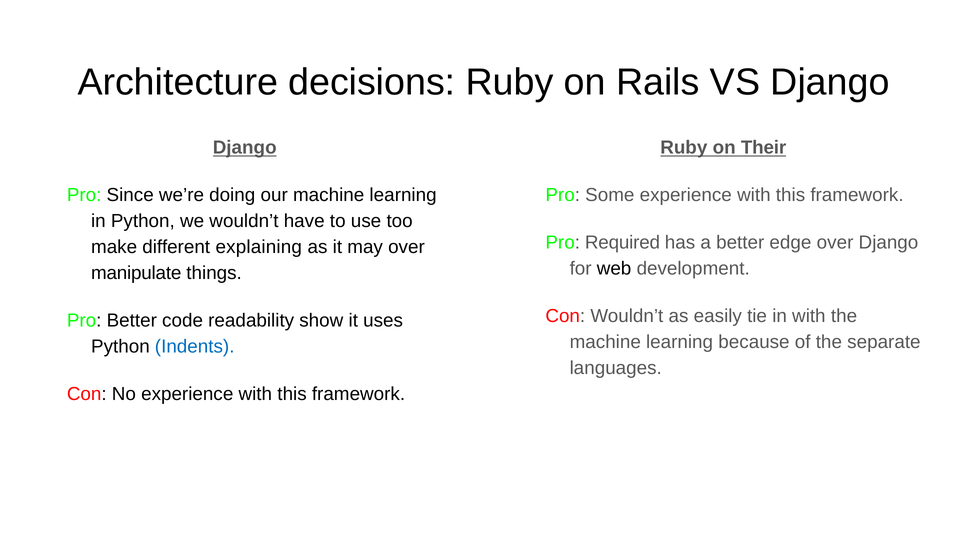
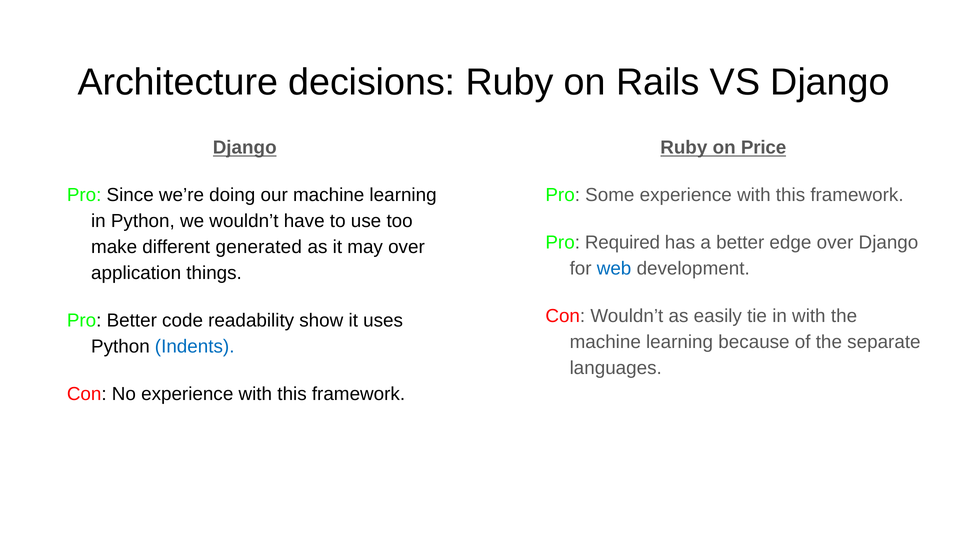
Their: Their -> Price (764, 148)
explaining: explaining -> generated (259, 247)
web colour: black -> blue (614, 268)
manipulate: manipulate -> application (136, 273)
